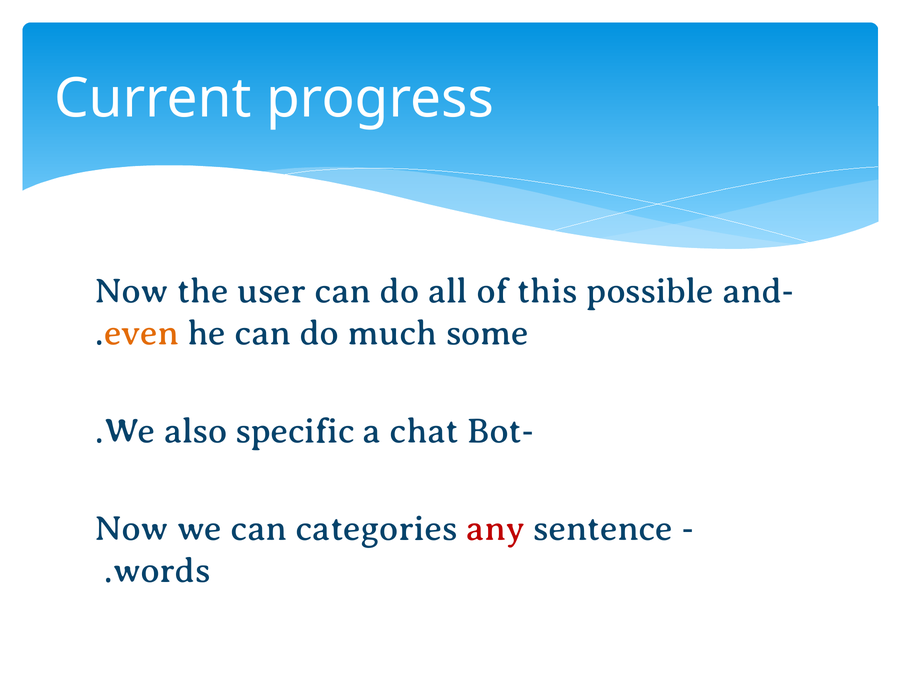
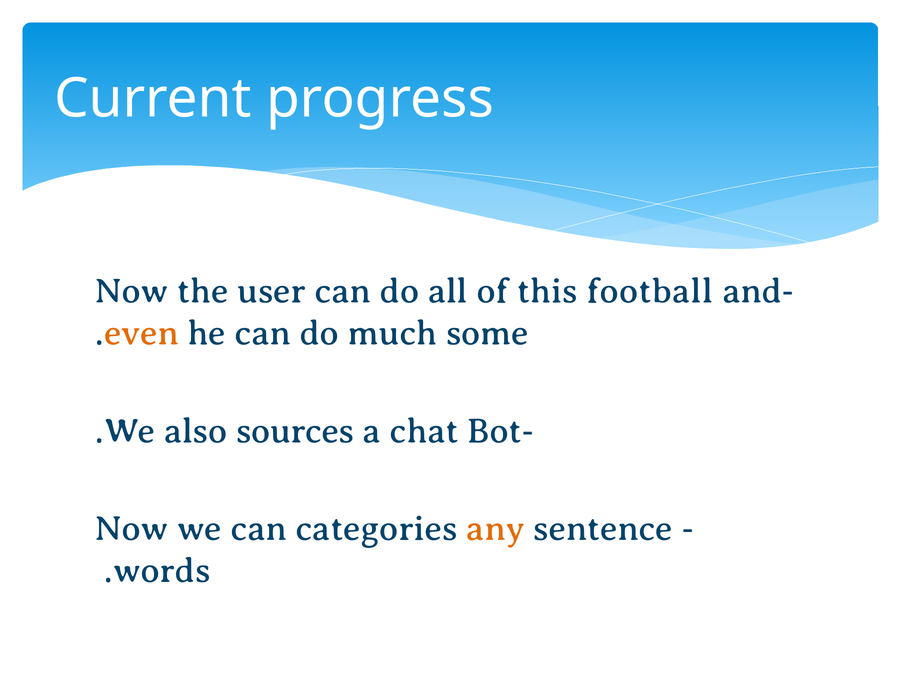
possible: possible -> football (650, 291)
specific: specific -> sources (295, 431)
any colour: red -> orange (496, 529)
